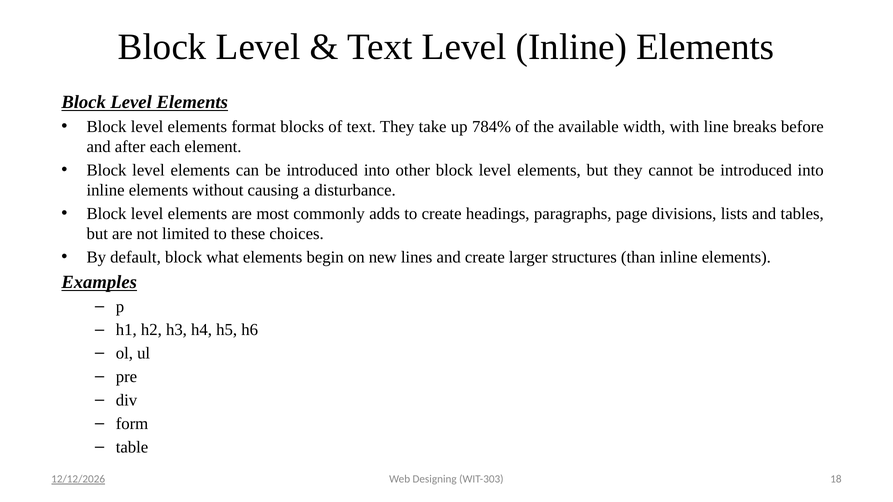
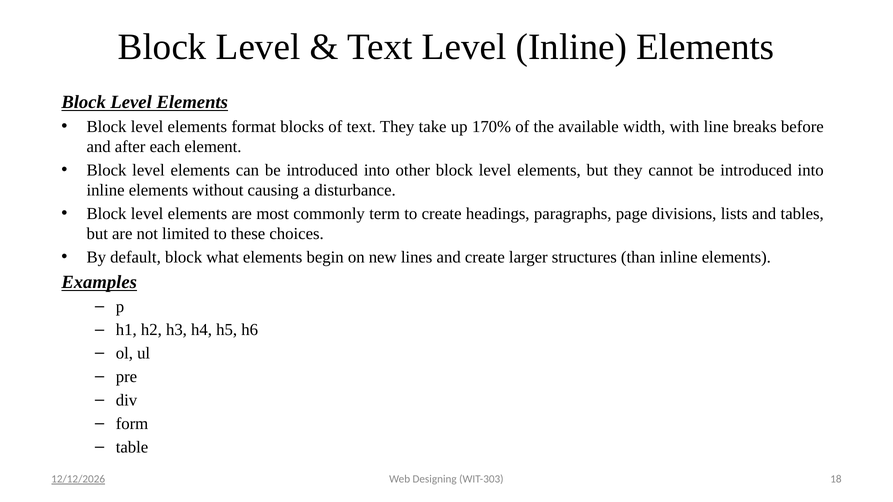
784%: 784% -> 170% (492, 127)
adds: adds -> term (385, 214)
